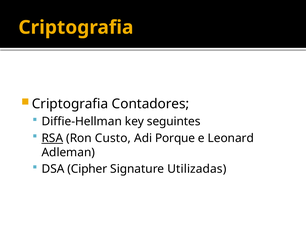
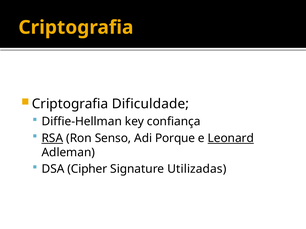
Contadores: Contadores -> Dificuldade (150, 104)
seguintes: seguintes -> confiança (174, 122)
Custo: Custo -> Senso (113, 138)
Leonard underline: none -> present (231, 138)
